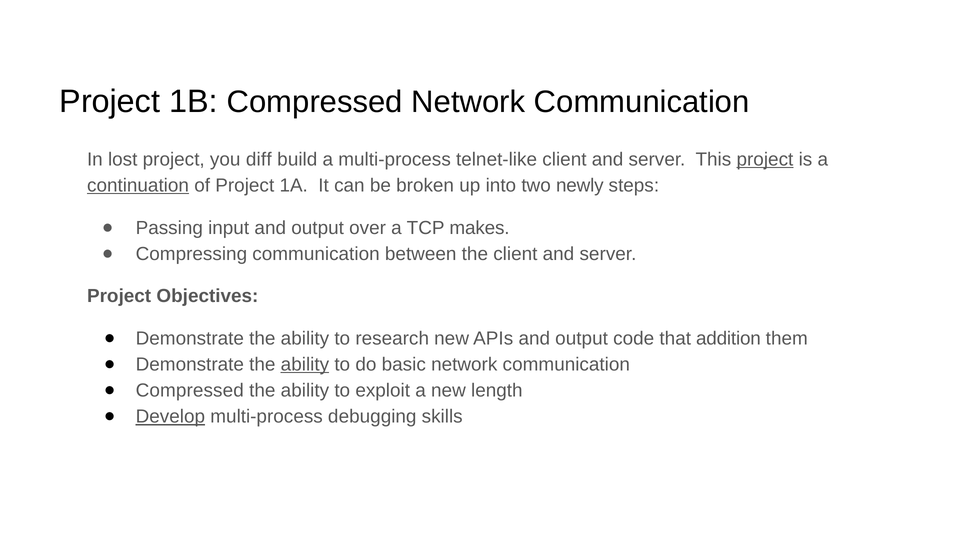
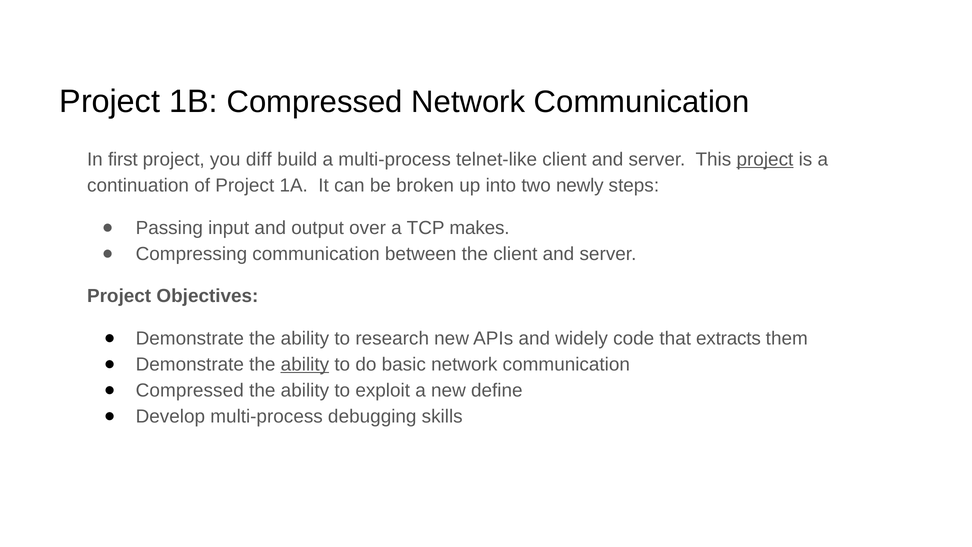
lost: lost -> first (123, 159)
continuation underline: present -> none (138, 185)
APIs and output: output -> widely (582, 338)
addition: addition -> extracts (728, 338)
length: length -> define (497, 390)
Develop underline: present -> none (170, 416)
